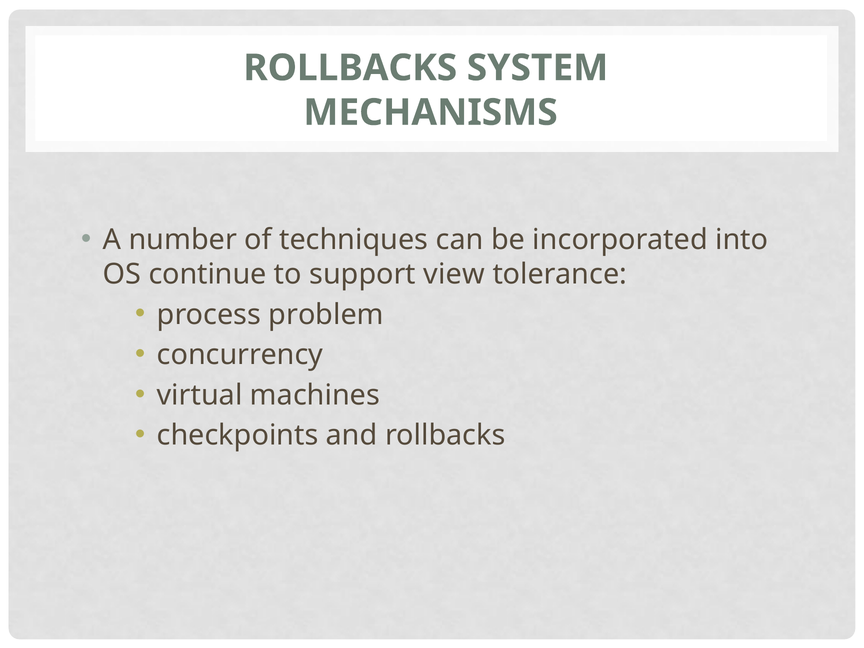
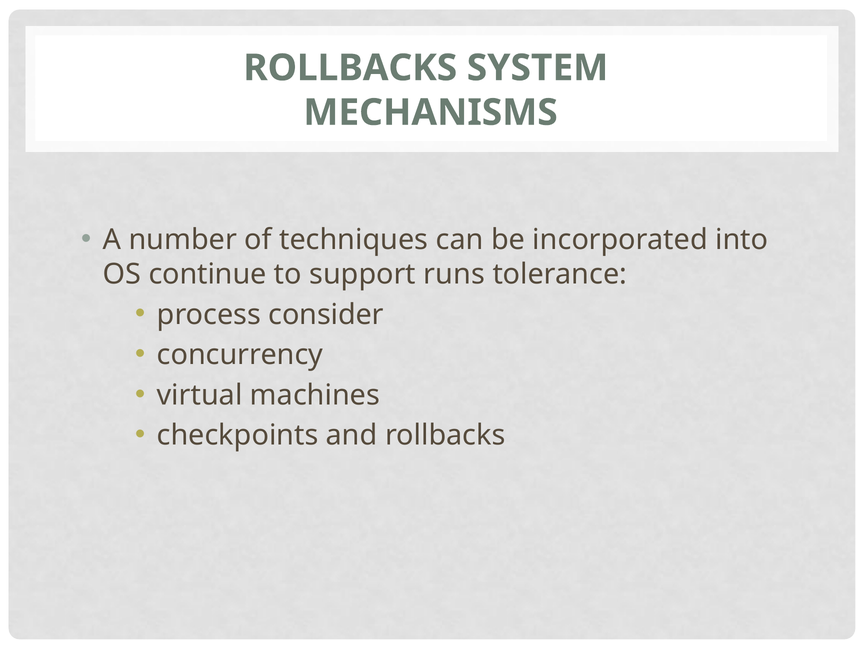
view: view -> runs (454, 274)
problem: problem -> consider (326, 314)
